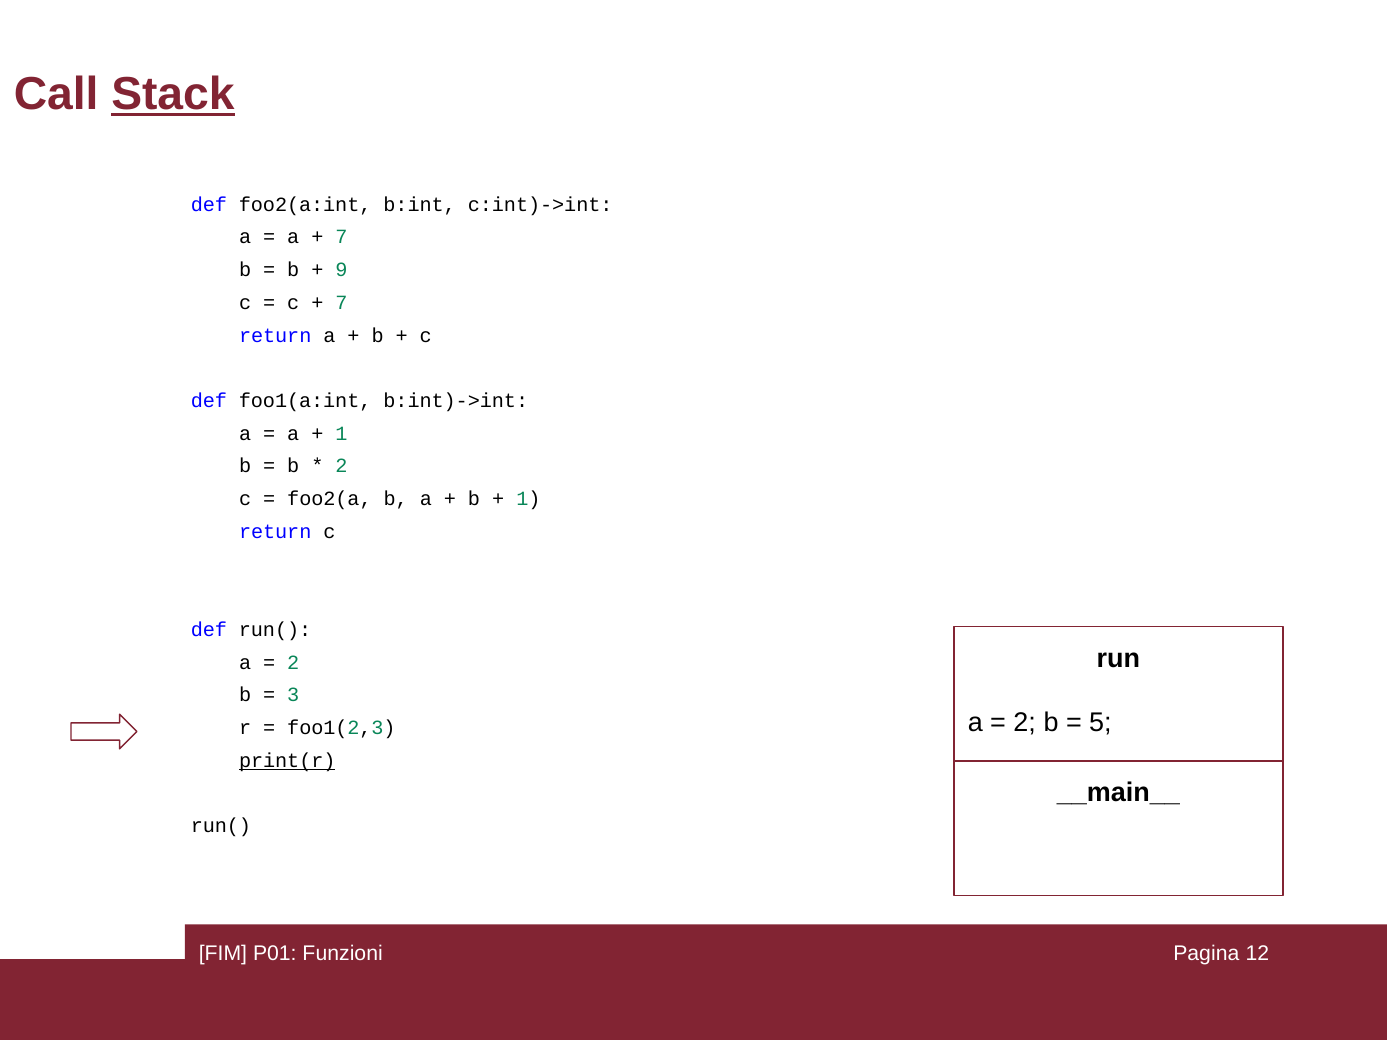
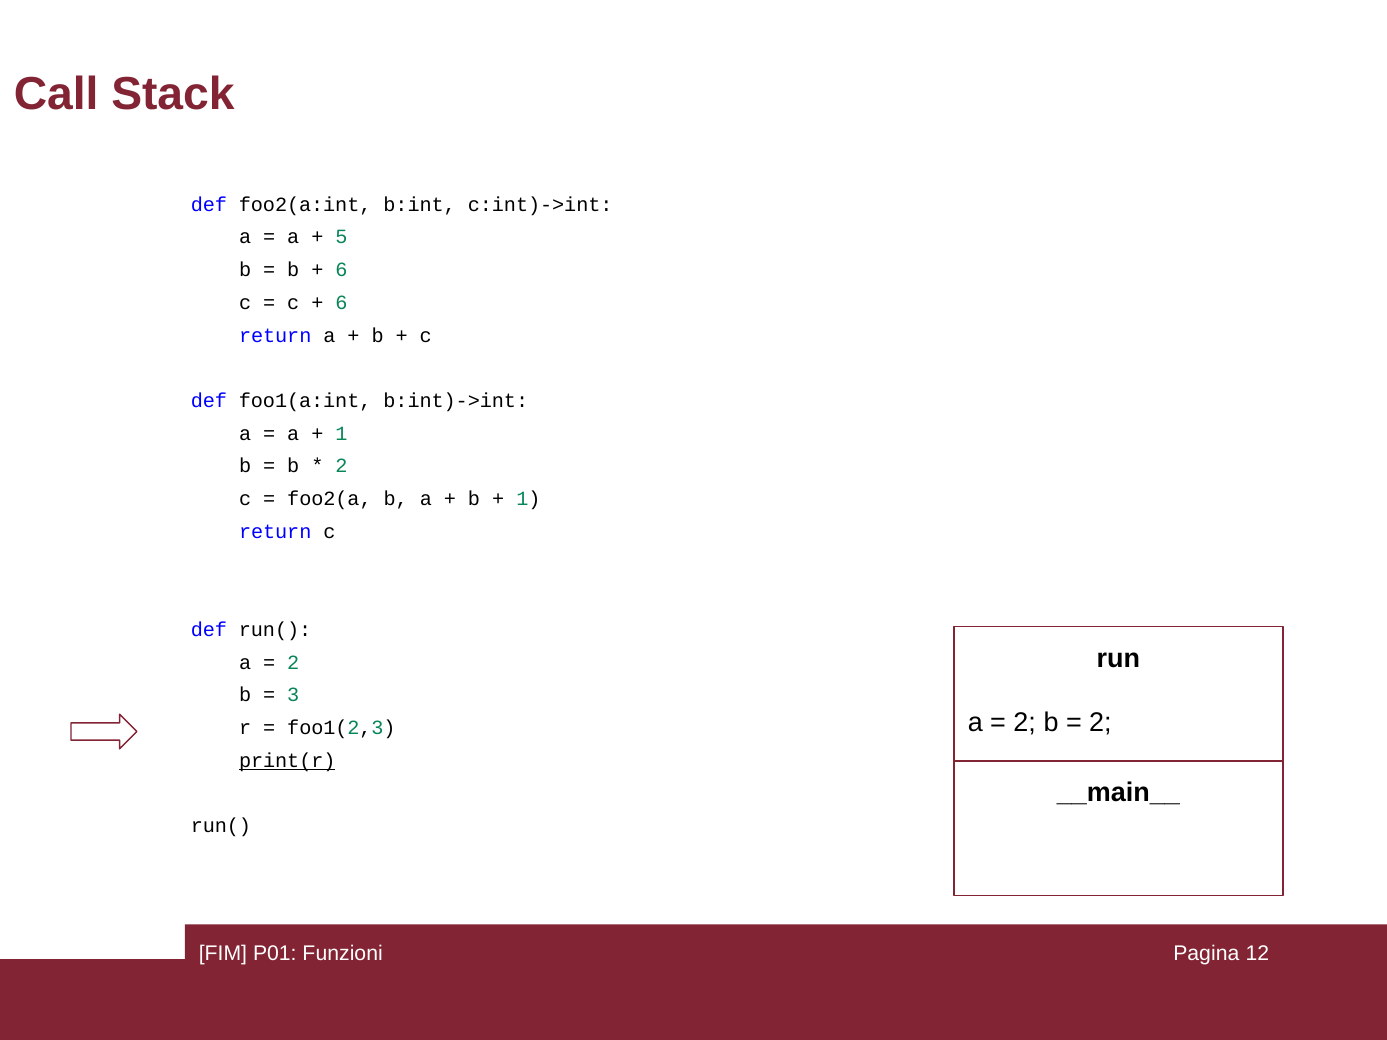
Stack underline: present -> none (173, 94)
7: 7 -> 5 (341, 237)
9: 9 -> 6 (341, 270)
7: 7 -> 6 (341, 303)
5: 5 -> 2 (1100, 723)
